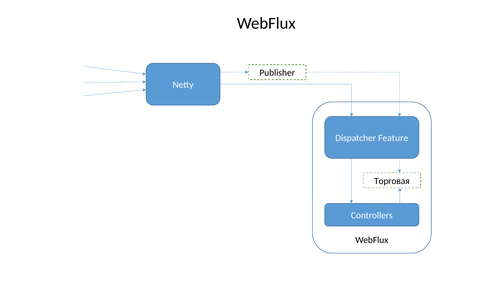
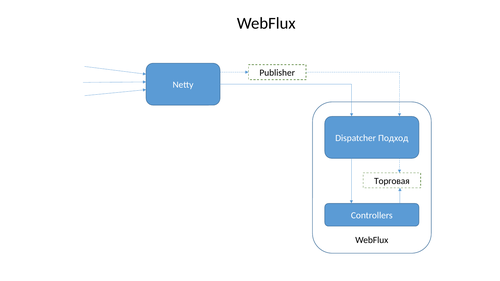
Feature: Feature -> Подход (393, 138)
